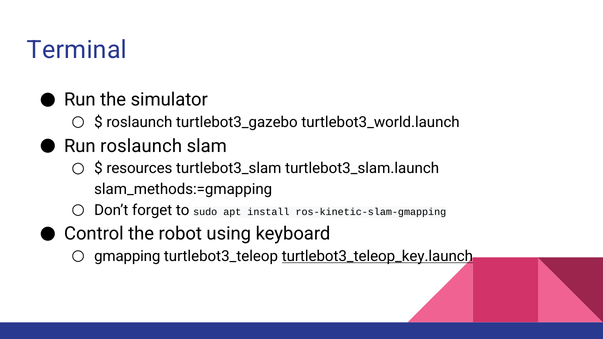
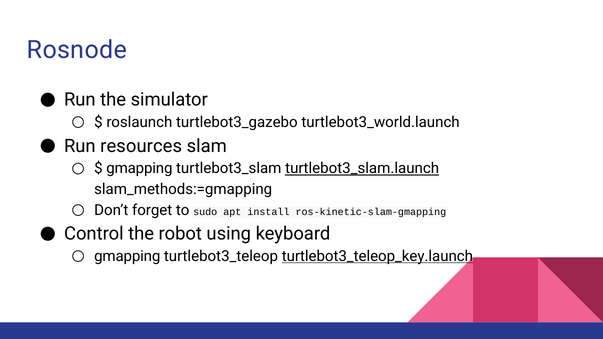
Terminal: Terminal -> Rosnode (77, 50)
Run roslaunch: roslaunch -> resources (141, 146)
resources: resources -> gmapping (139, 169)
turtlebot3_slam.launch underline: none -> present (362, 169)
